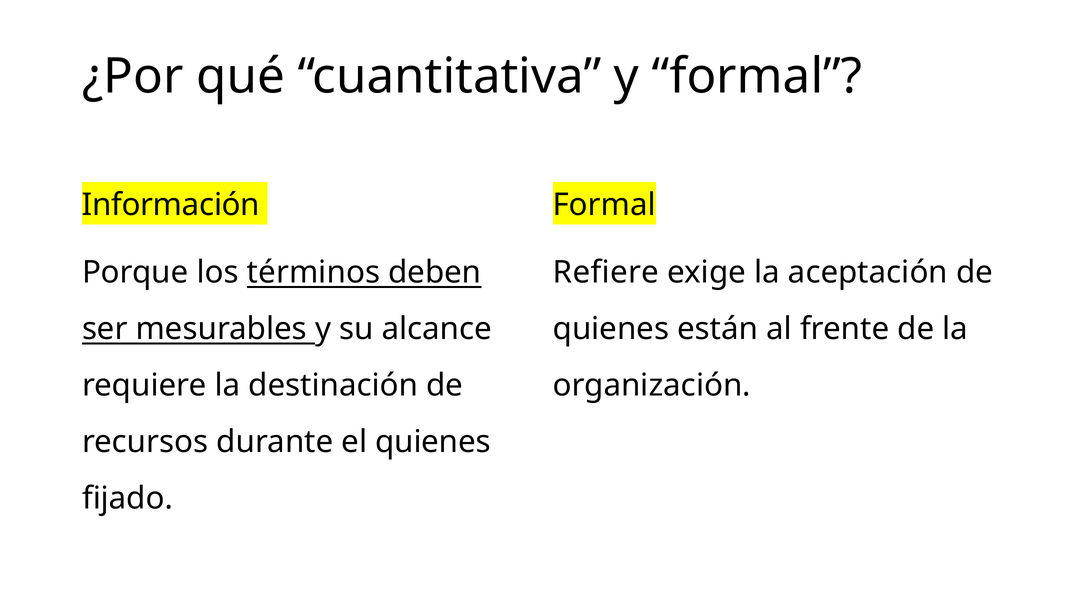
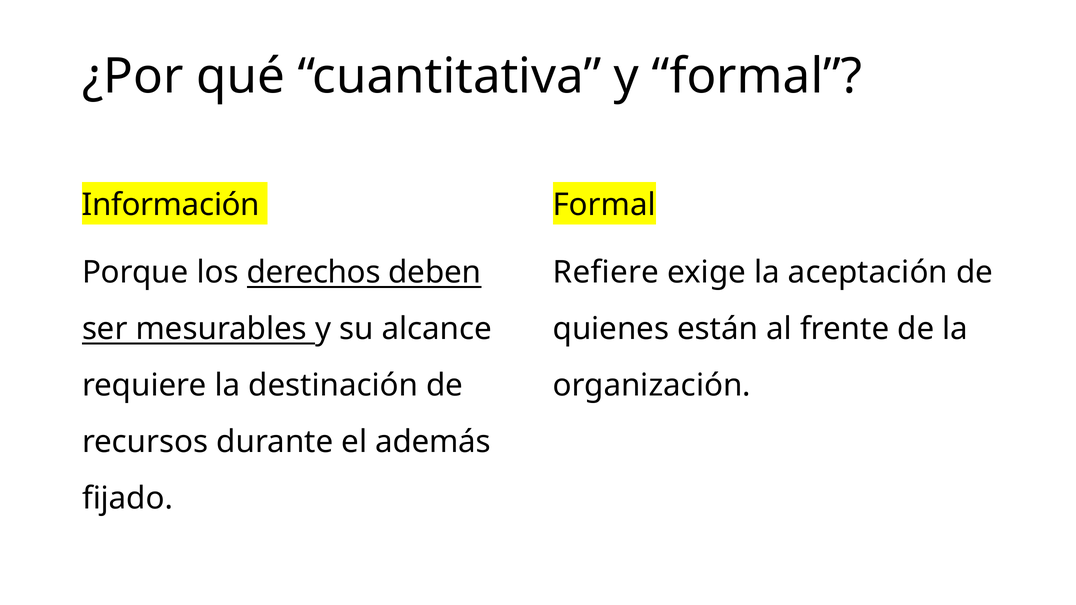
términos: términos -> derechos (314, 273)
el quienes: quienes -> además (433, 442)
